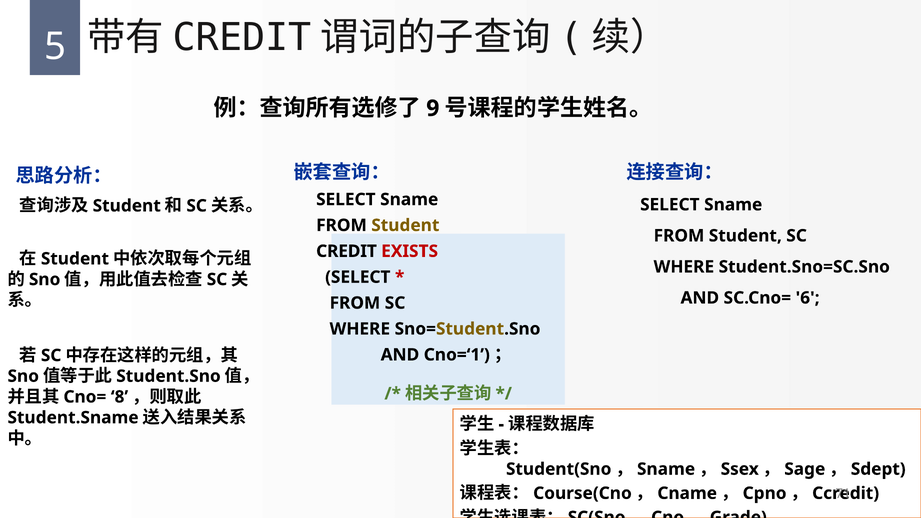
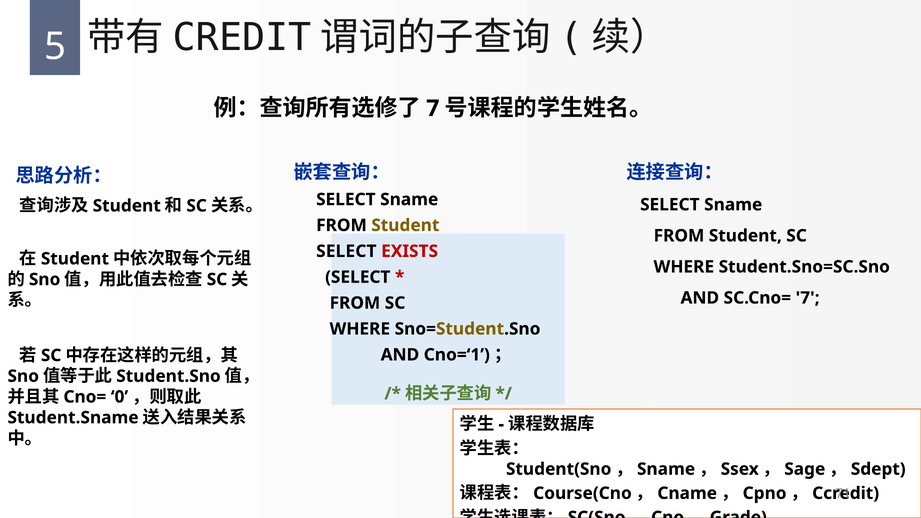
9: 9 -> 7 (433, 108)
CREDIT: CREDIT -> SELECT (346, 251)
SC.Cno= 6: 6 -> 7 (808, 298)
8: 8 -> 0 (119, 397)
